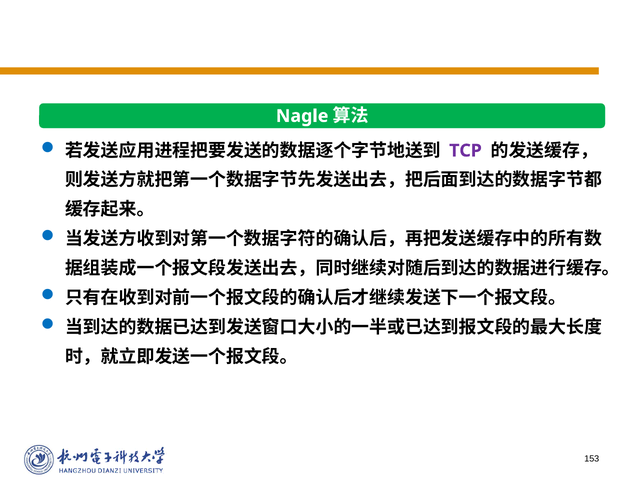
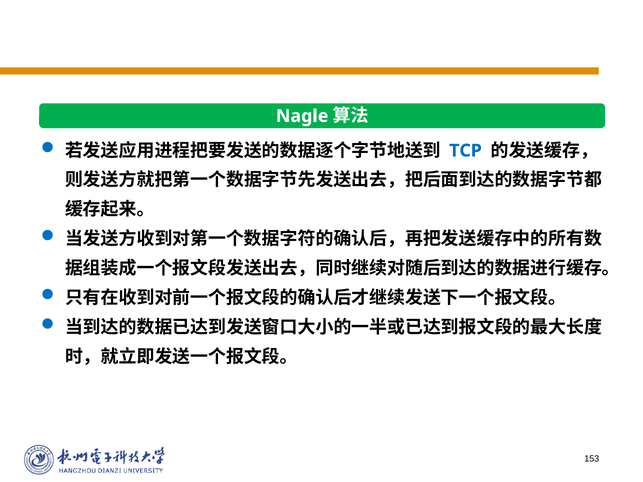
TCP colour: purple -> blue (465, 151)
